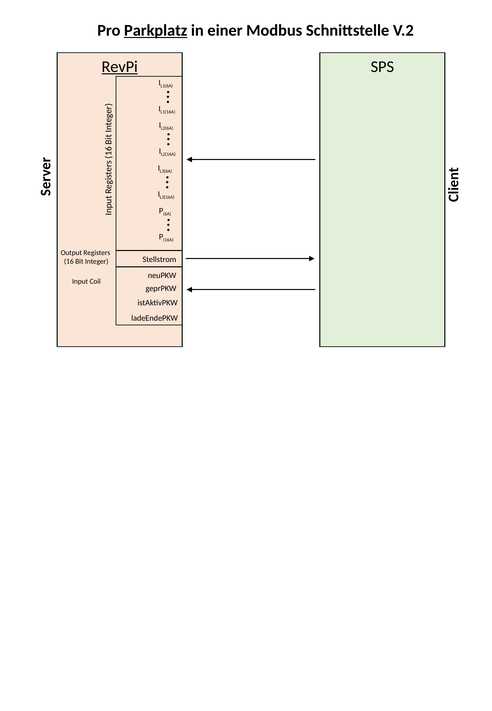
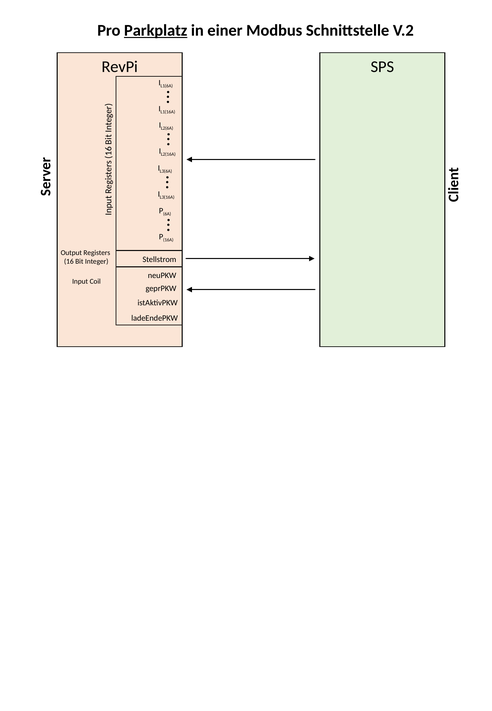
RevPi underline: present -> none (120, 67)
